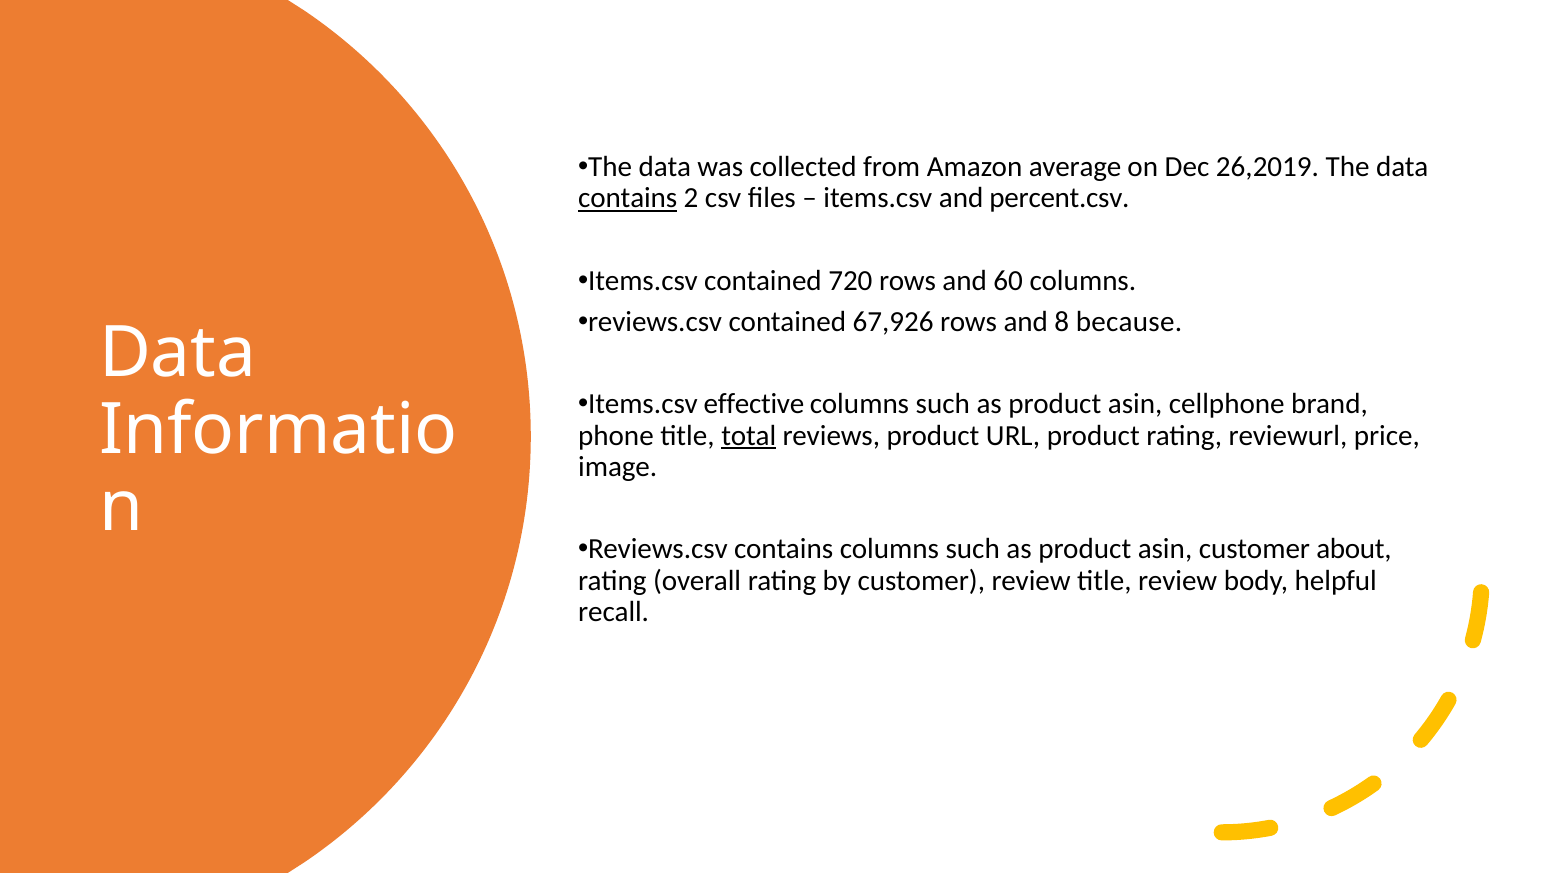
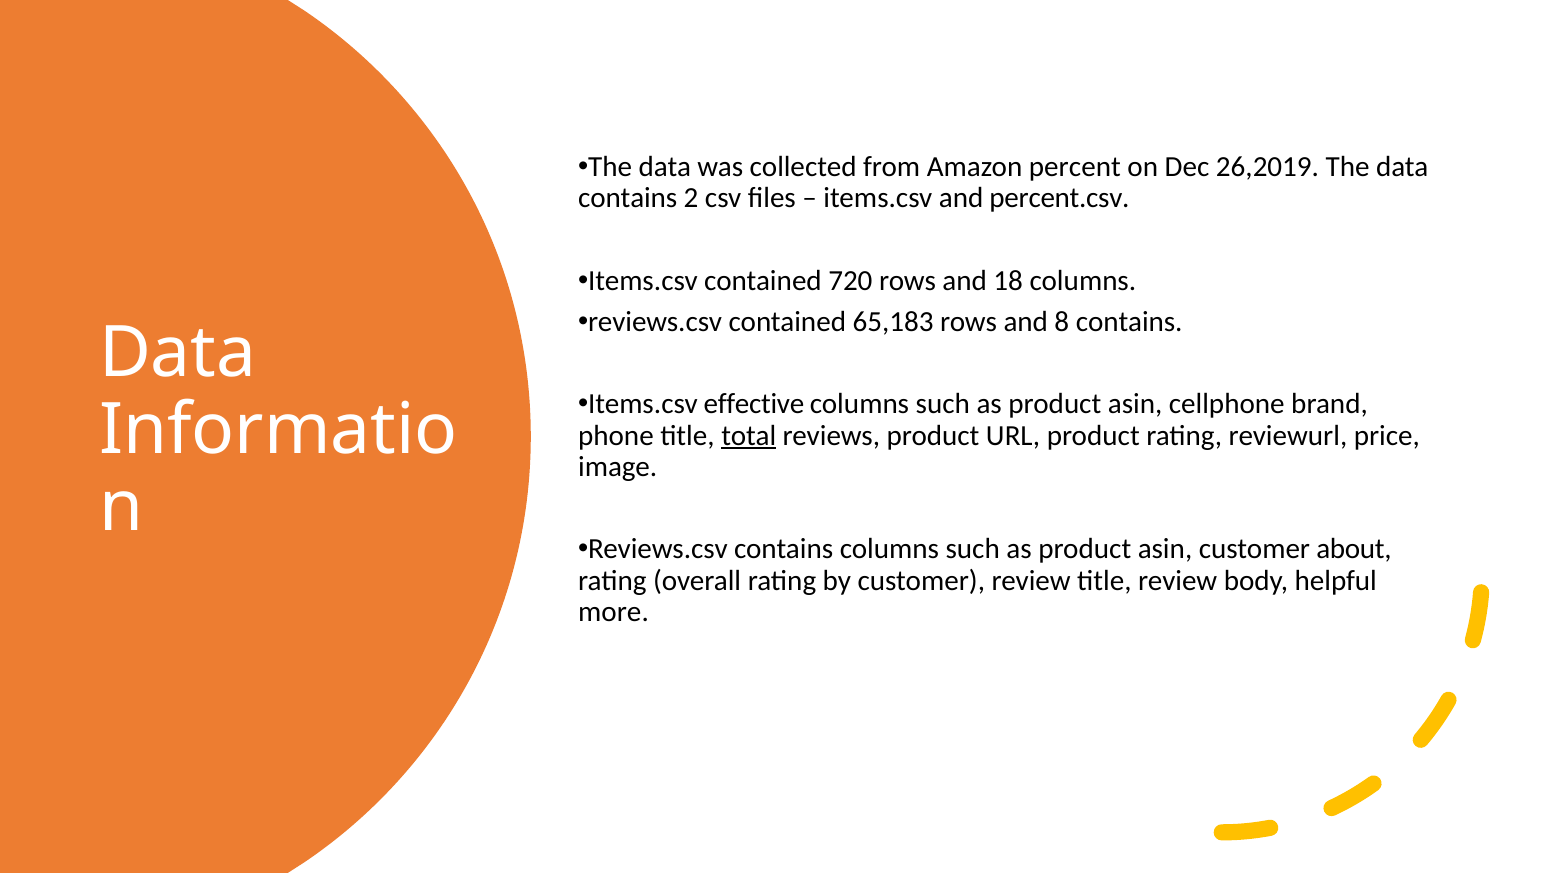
average: average -> percent (1075, 167)
contains underline: present -> none (628, 198)
60: 60 -> 18 (1008, 281)
67,926: 67,926 -> 65,183 (893, 322)
8 because: because -> contains (1129, 322)
recall: recall -> more (613, 612)
